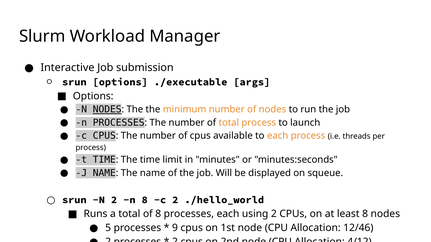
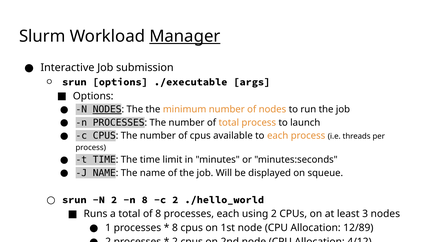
Manager underline: none -> present (185, 37)
least 8: 8 -> 3 (365, 214)
5: 5 -> 1 (108, 228)
9: 9 -> 8 (175, 228)
12/46: 12/46 -> 12/89 (358, 228)
